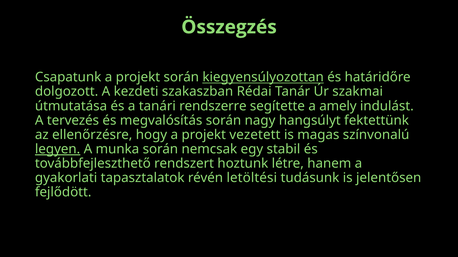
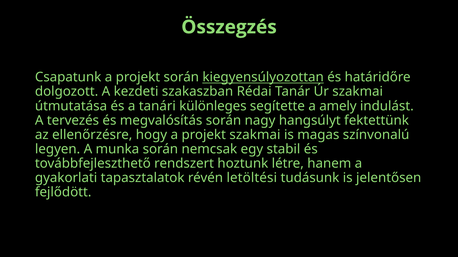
rendszerre: rendszerre -> különleges (213, 106)
projekt vezetett: vezetett -> szakmai (255, 135)
legyen underline: present -> none (58, 149)
